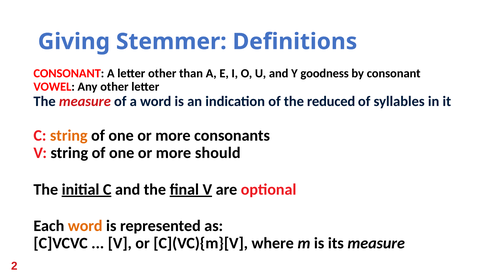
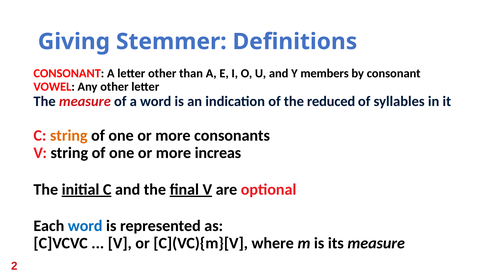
goodness: goodness -> members (325, 74)
should: should -> increas (218, 153)
word colour: orange -> blue (85, 226)
